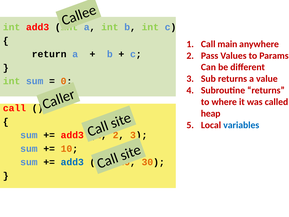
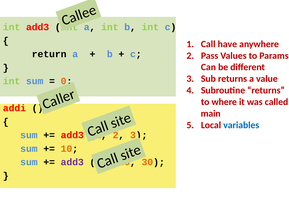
main: main -> have (227, 44)
call: call -> addi (14, 108)
heap: heap -> main (211, 113)
add3 colour: blue -> purple (72, 162)
